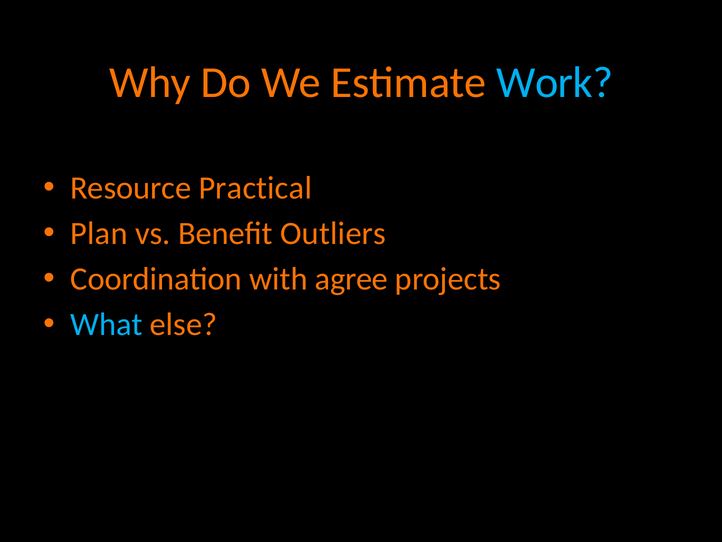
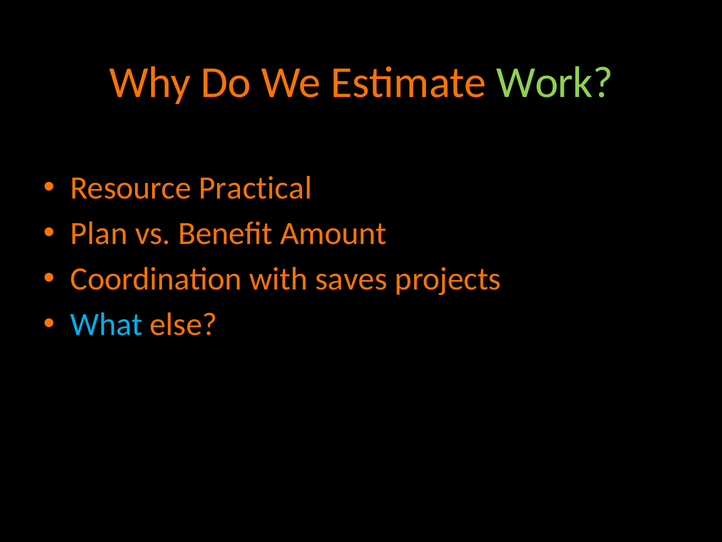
Work colour: light blue -> light green (555, 82)
Outliers: Outliers -> Amount (333, 233)
agree: agree -> saves (351, 279)
